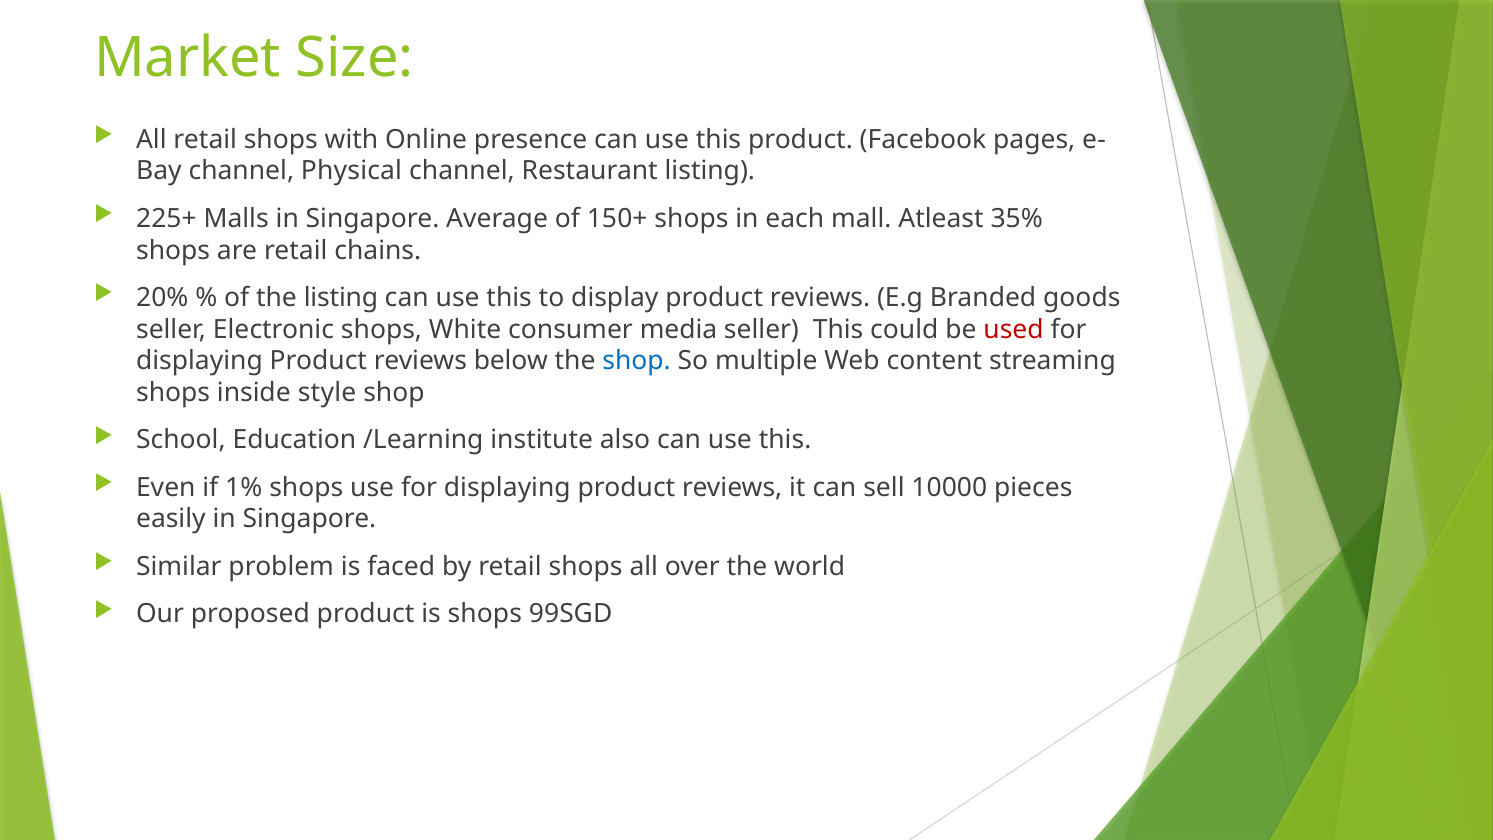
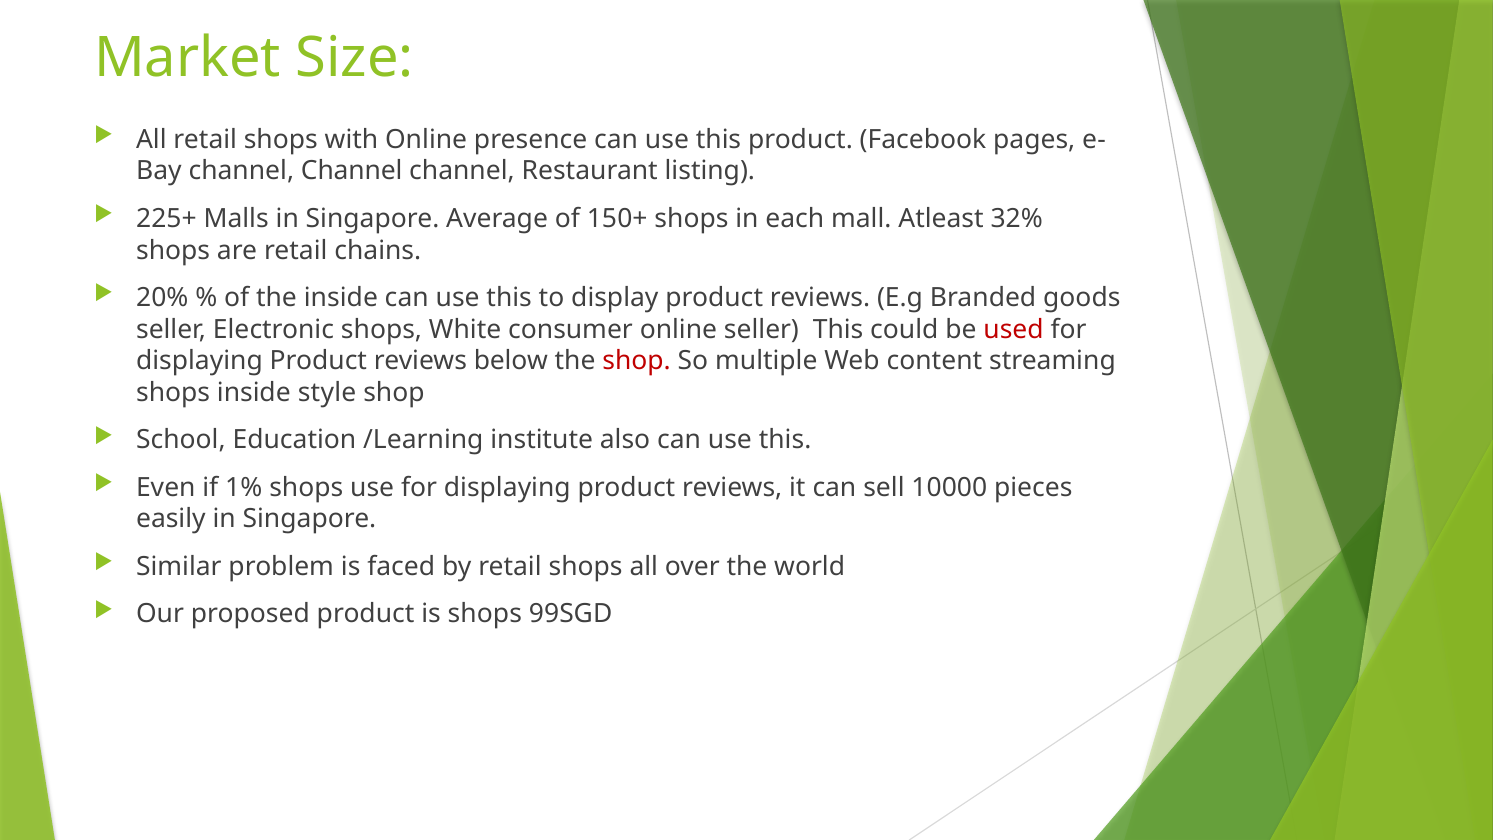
Physical: Physical -> Channel (352, 171)
35%: 35% -> 32% (1017, 219)
the listing: listing -> inside (341, 298)
consumer media: media -> online (678, 329)
shop colour: blue -> red (637, 361)
